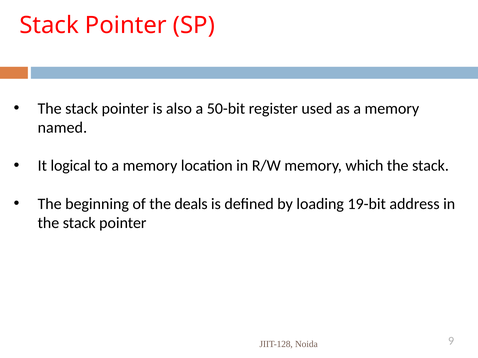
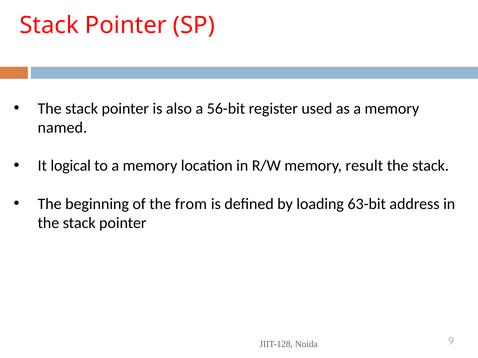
50-bit: 50-bit -> 56-bit (226, 109)
which: which -> result (364, 166)
deals: deals -> from (191, 204)
19-bit: 19-bit -> 63-bit (367, 204)
